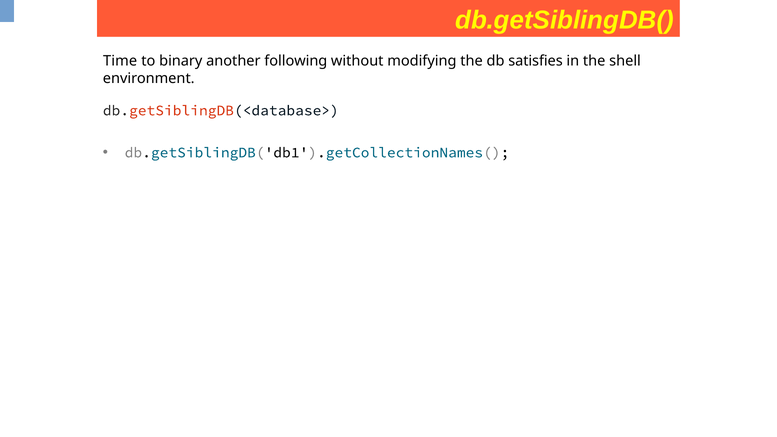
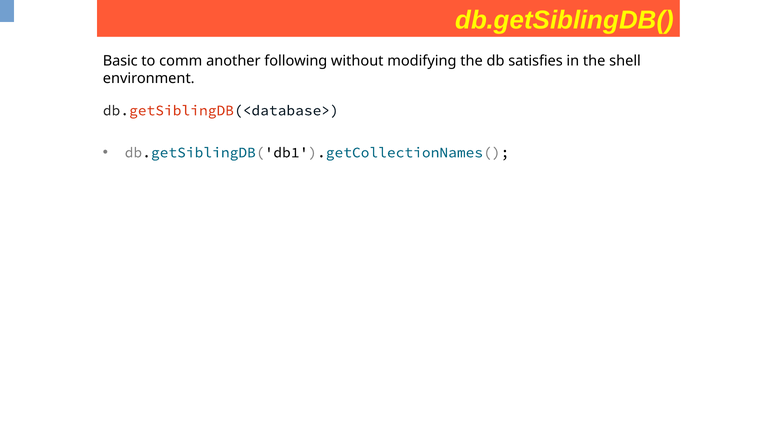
Time: Time -> Basic (120, 61)
binary: binary -> comm (181, 61)
